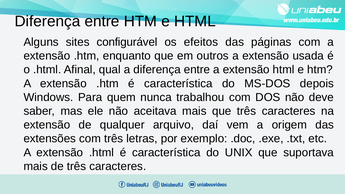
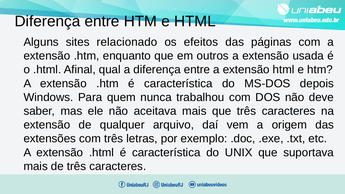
configurável: configurável -> relacionado (127, 42)
